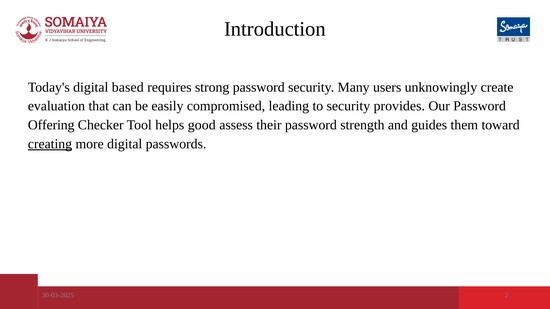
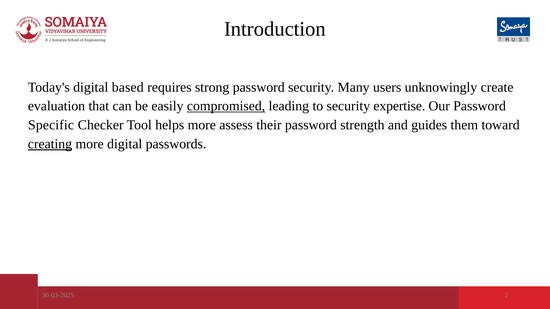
compromised underline: none -> present (226, 106)
provides: provides -> expertise (399, 106)
Offering: Offering -> Specific (51, 125)
helps good: good -> more (202, 125)
